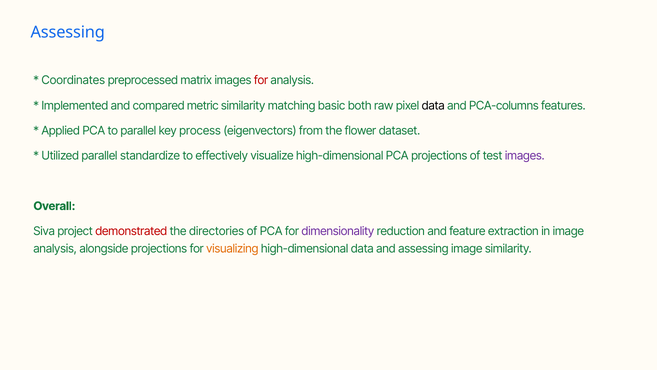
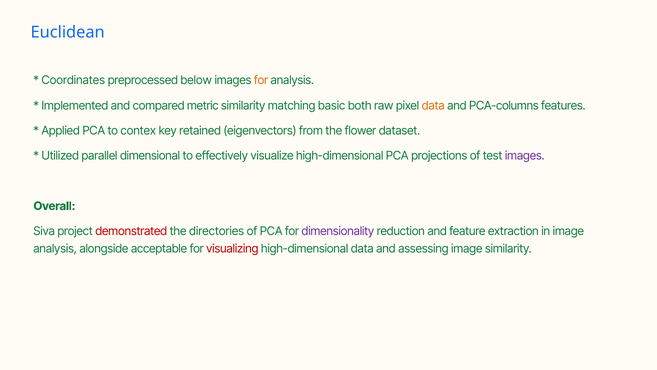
Assessing: Assessing -> Euclidean (68, 32)
matrix: matrix -> below (196, 80)
for colour: red -> orange (261, 80)
data colour: black -> orange (433, 105)
to parallel: parallel -> contex (138, 131)
process: process -> retained (200, 131)
standardize: standardize -> dimensional (150, 156)
alongside projections: projections -> acceptable (159, 249)
visualizing colour: orange -> red (232, 249)
